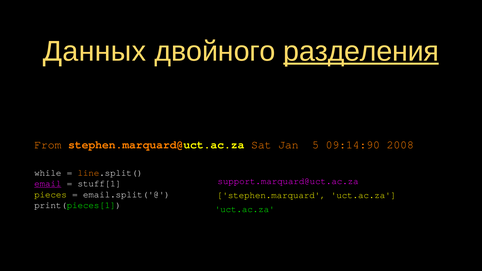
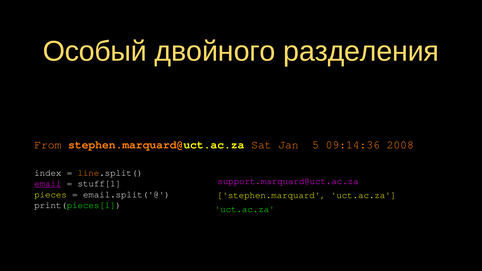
Данных: Данных -> Особый (95, 51)
разделения underline: present -> none (361, 51)
09:14:90: 09:14:90 -> 09:14:36 (353, 145)
while: while -> index (48, 173)
